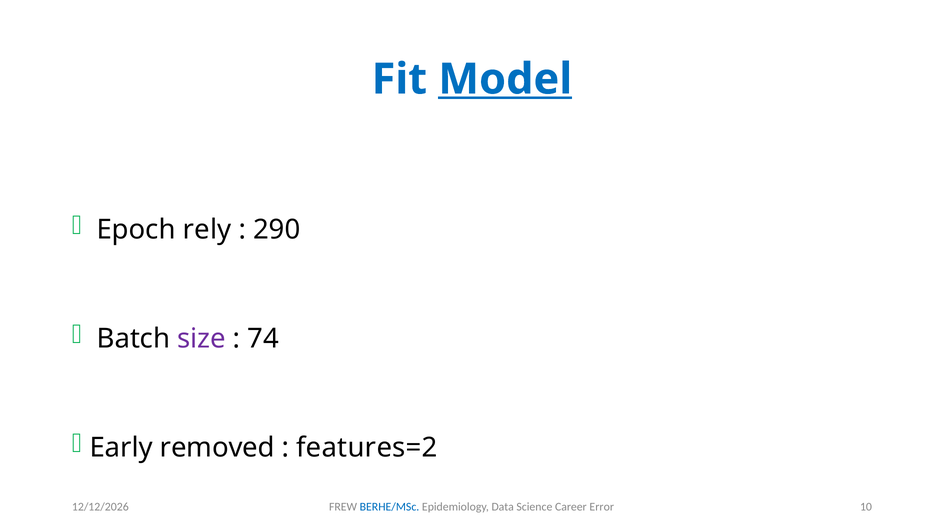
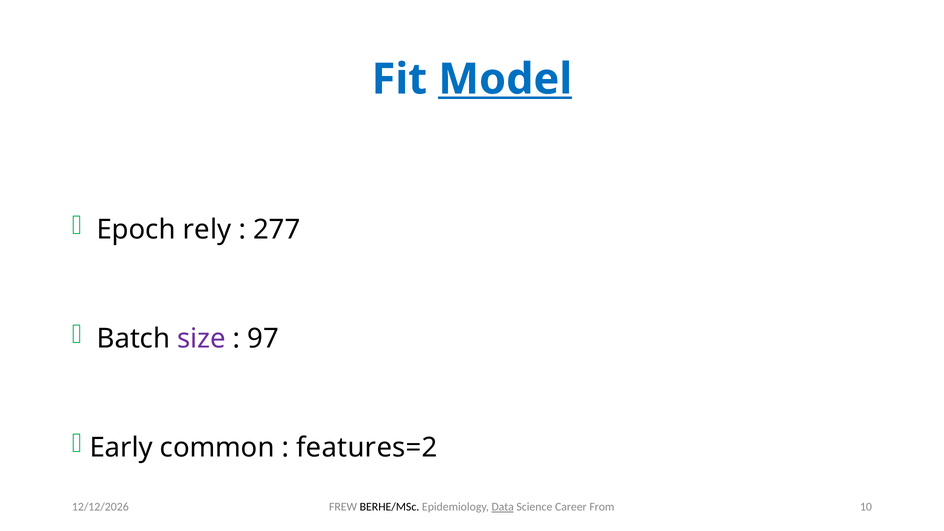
290: 290 -> 277 (277, 229)
74: 74 -> 97 (263, 338)
removed: removed -> common (217, 447)
BERHE/MSc colour: blue -> black (390, 507)
Data underline: none -> present (503, 507)
Error: Error -> From (602, 507)
